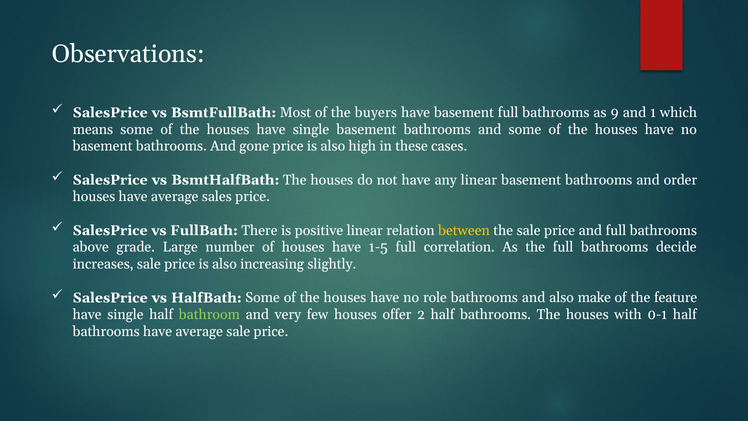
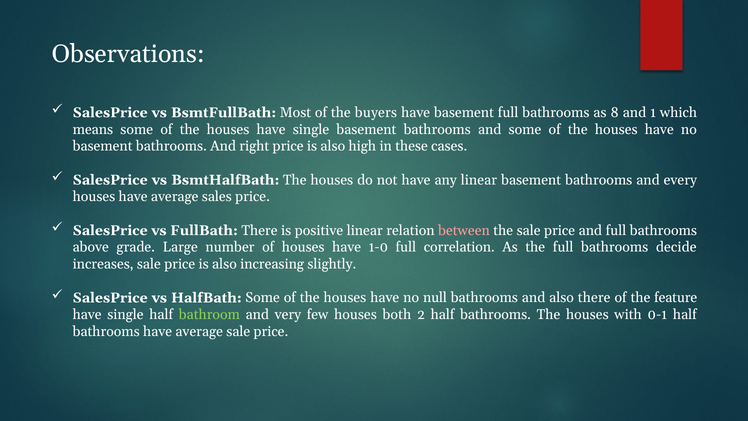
9: 9 -> 8 (615, 112)
gone: gone -> right (254, 146)
order: order -> every (680, 180)
between colour: yellow -> pink (464, 230)
1-5: 1-5 -> 1-0 (378, 247)
role: role -> null (435, 298)
also make: make -> there (594, 298)
offer: offer -> both (397, 314)
